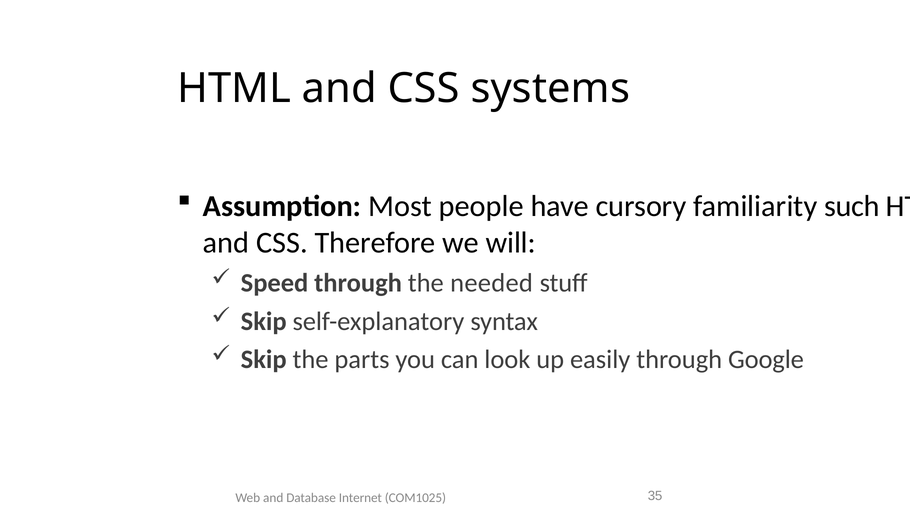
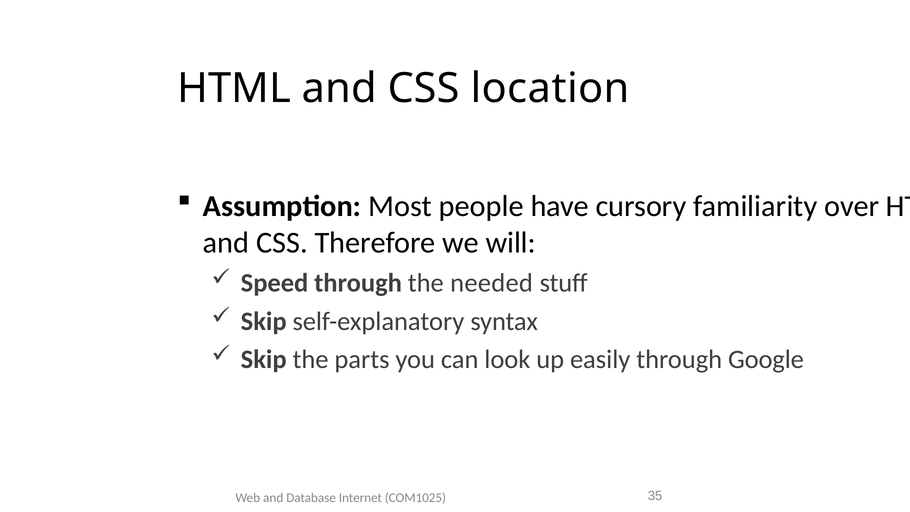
systems: systems -> location (550, 88)
such: such -> over (852, 206)
